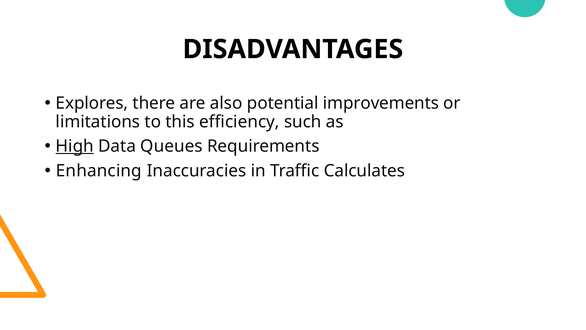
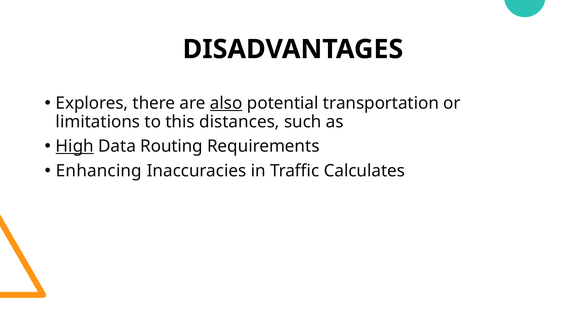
also underline: none -> present (226, 103)
improvements: improvements -> transportation (381, 103)
efficiency: efficiency -> distances (239, 122)
Queues: Queues -> Routing (172, 146)
